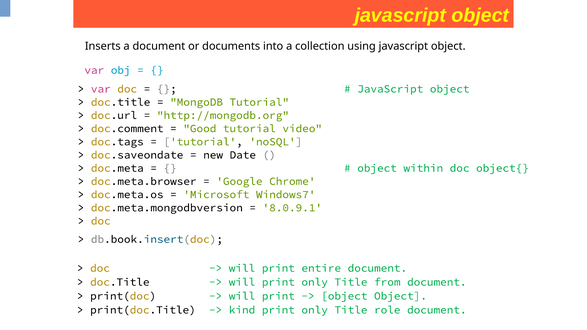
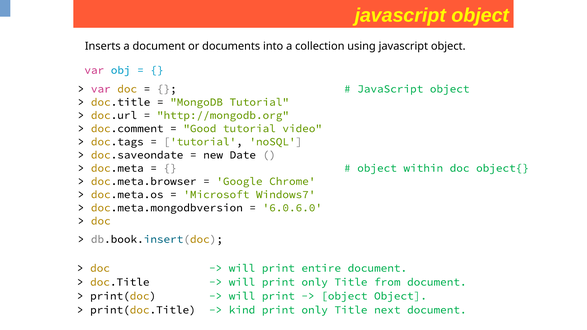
8.0.9.1: 8.0.9.1 -> 6.0.6.0 (292, 208)
role: role -> next (387, 310)
